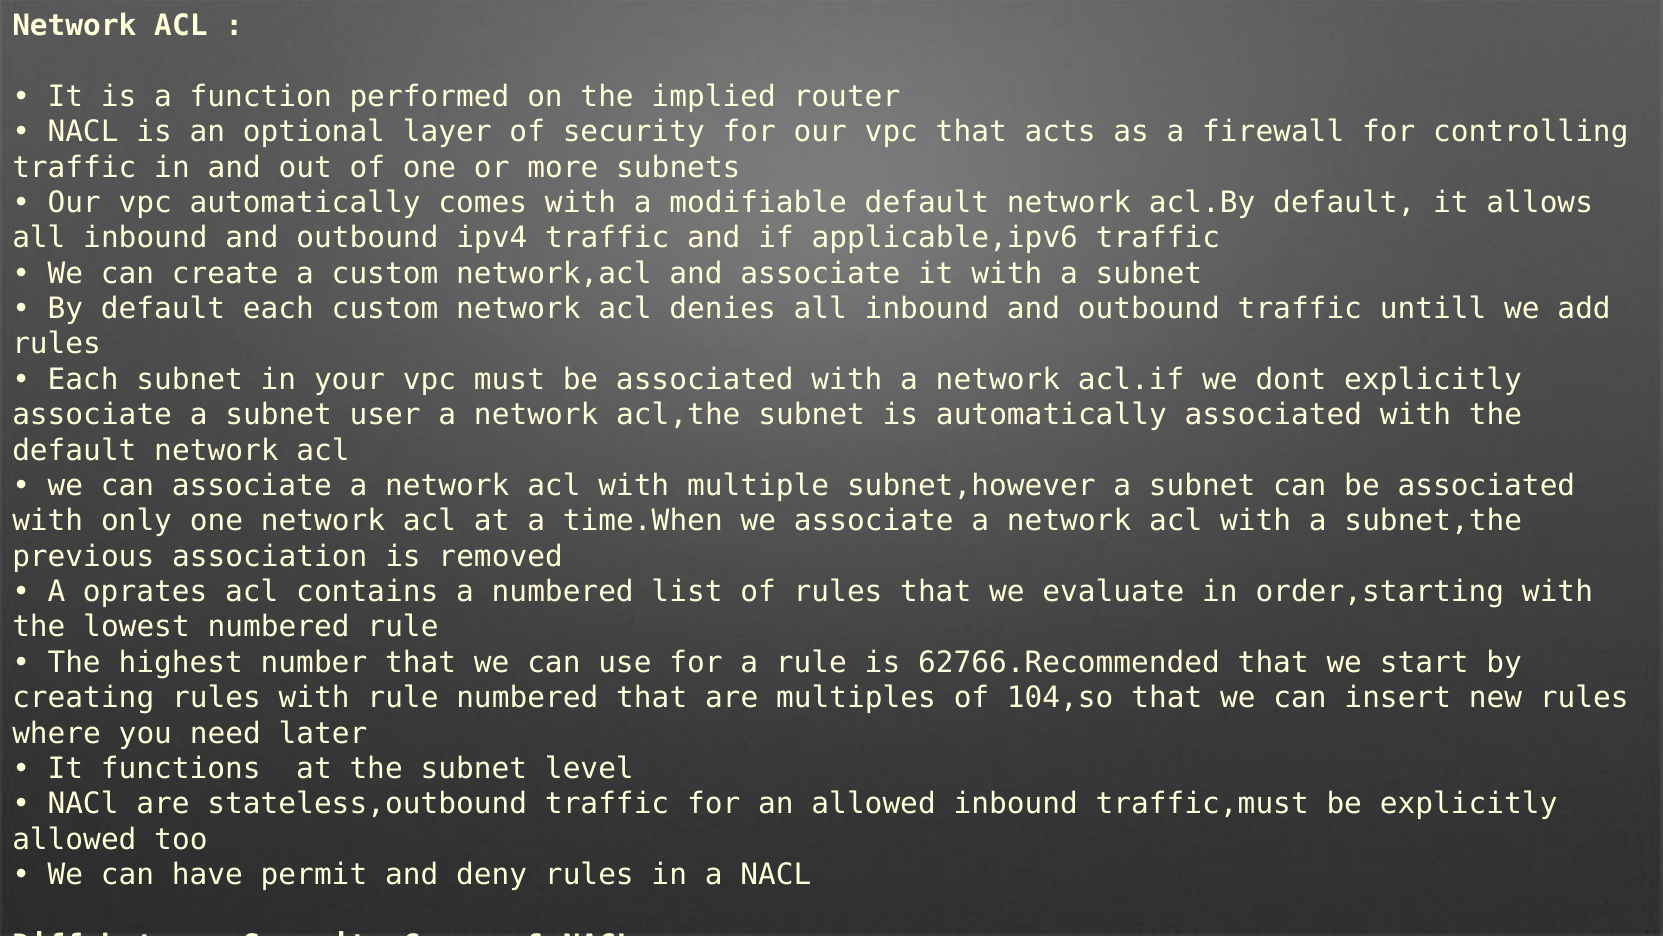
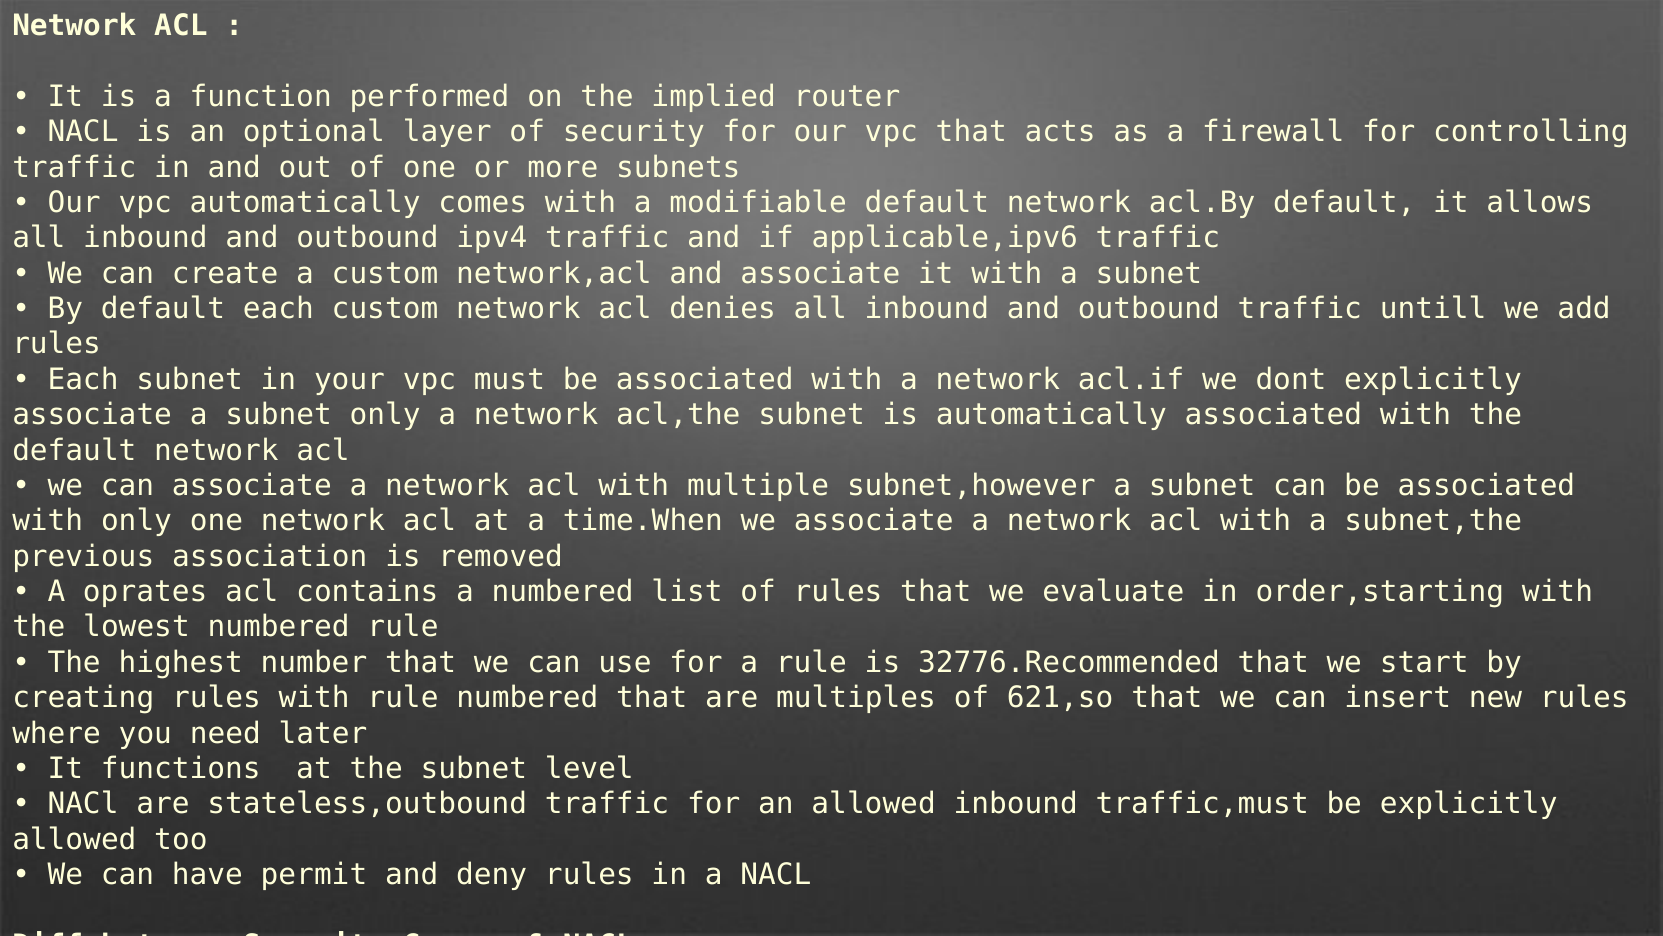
subnet user: user -> only (385, 415)
62766.Recommended: 62766.Recommended -> 32776.Recommended (1069, 662)
104,so: 104,so -> 621,so (1060, 698)
